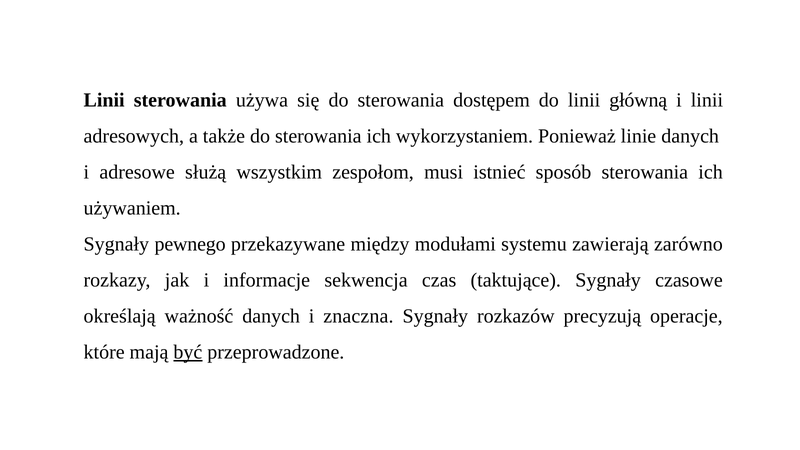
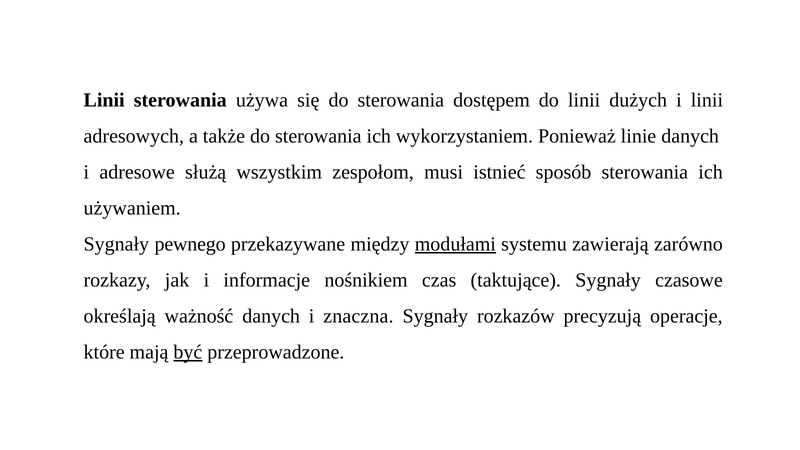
główną: główną -> dużych (638, 100)
modułami underline: none -> present (455, 244)
sekwencja: sekwencja -> nośnikiem (366, 280)
